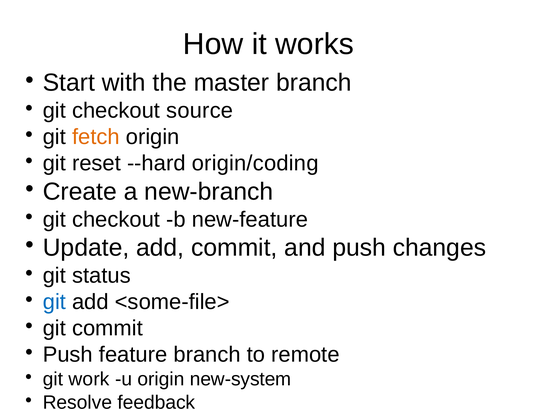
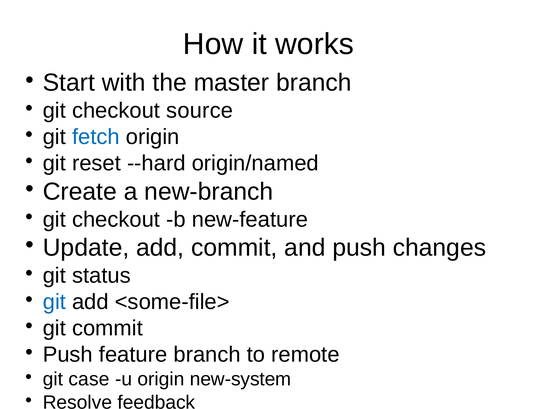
fetch colour: orange -> blue (96, 137)
origin/coding: origin/coding -> origin/named (255, 163)
work: work -> case (89, 379)
